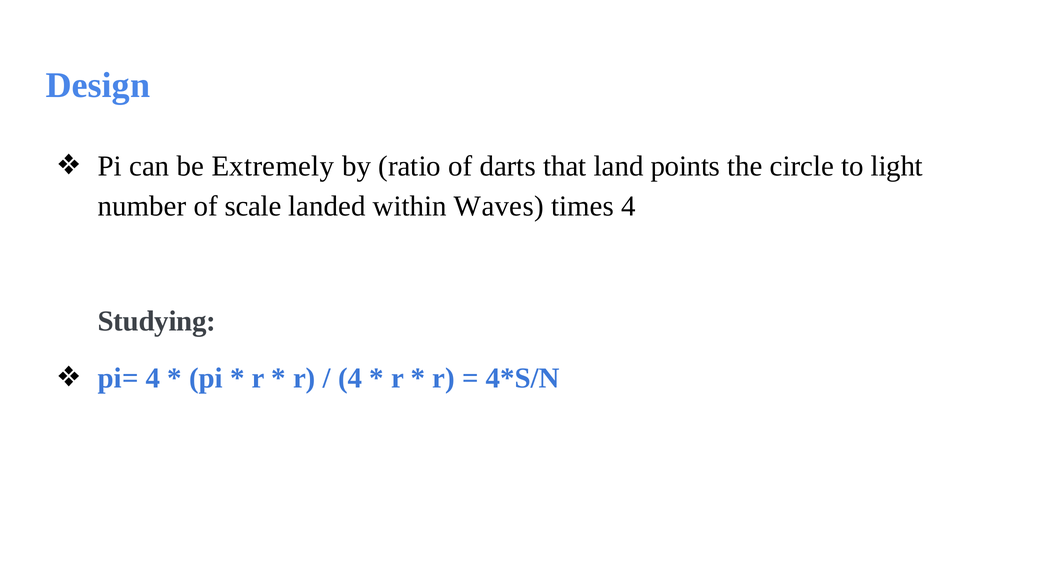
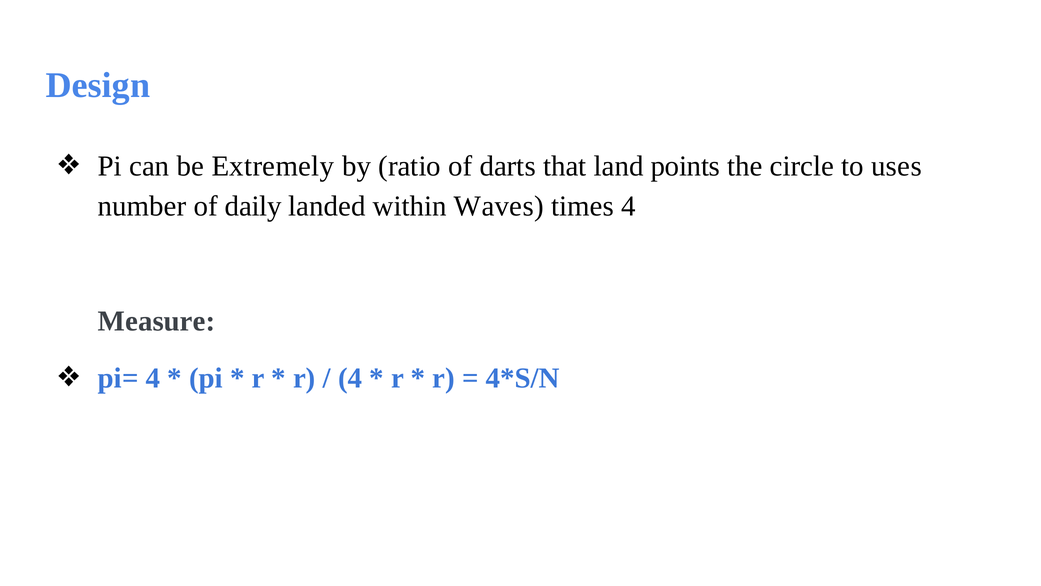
light: light -> uses (897, 166)
scale: scale -> daily (253, 206)
Studying: Studying -> Measure (157, 321)
